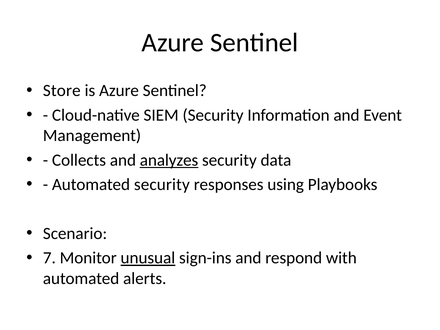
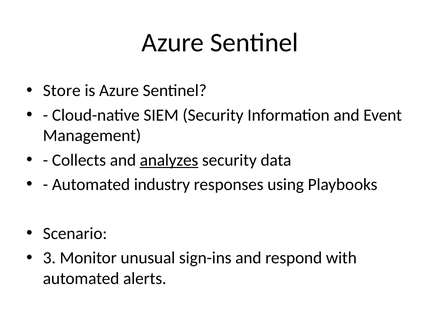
Automated security: security -> industry (162, 185)
7: 7 -> 3 (49, 258)
unusual underline: present -> none (148, 258)
